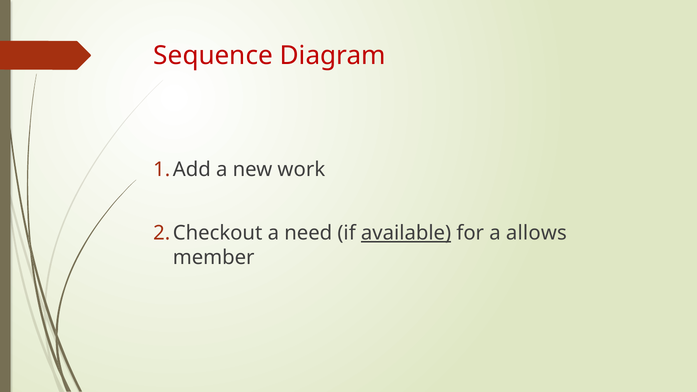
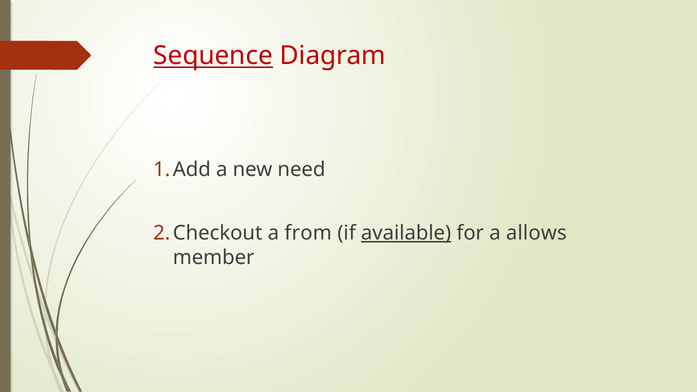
Sequence underline: none -> present (213, 56)
work: work -> need (301, 170)
need: need -> from (308, 233)
